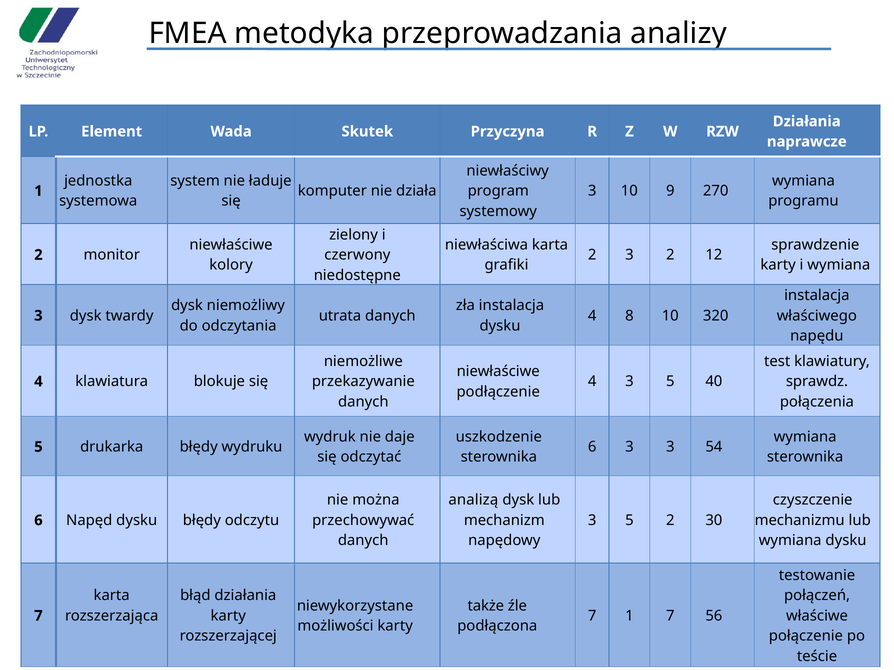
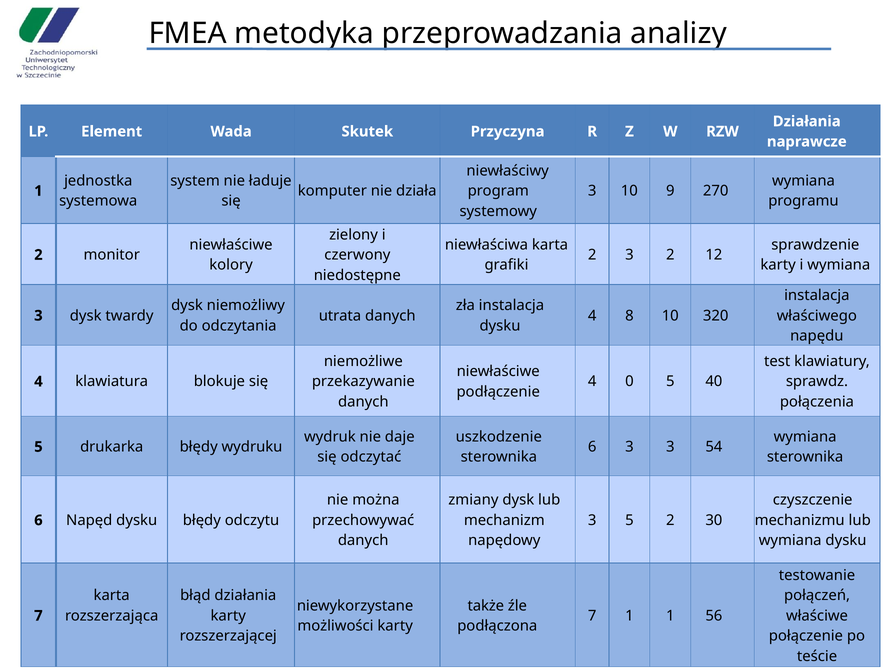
4 3: 3 -> 0 (629, 382)
analizą: analizą -> zmiany (473, 500)
1 7: 7 -> 1 (670, 616)
